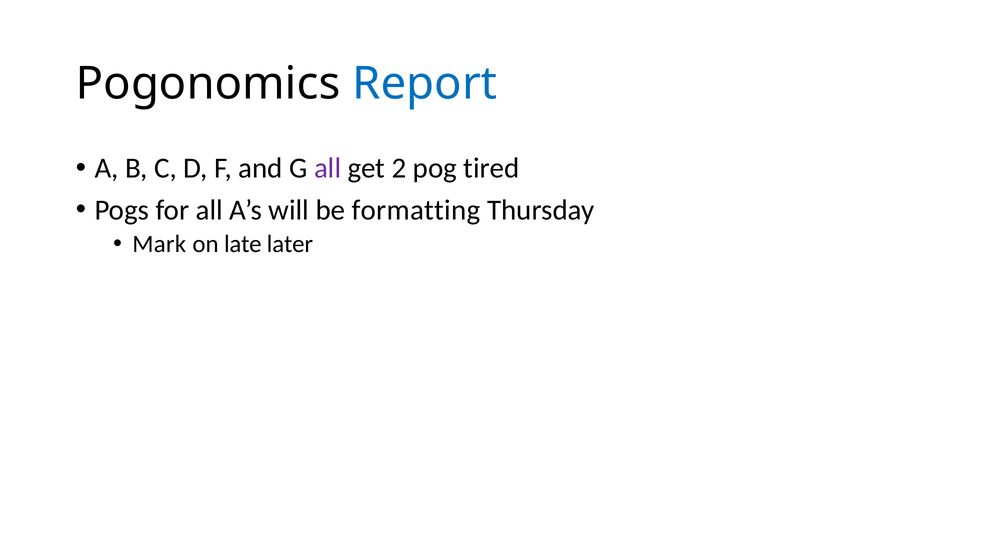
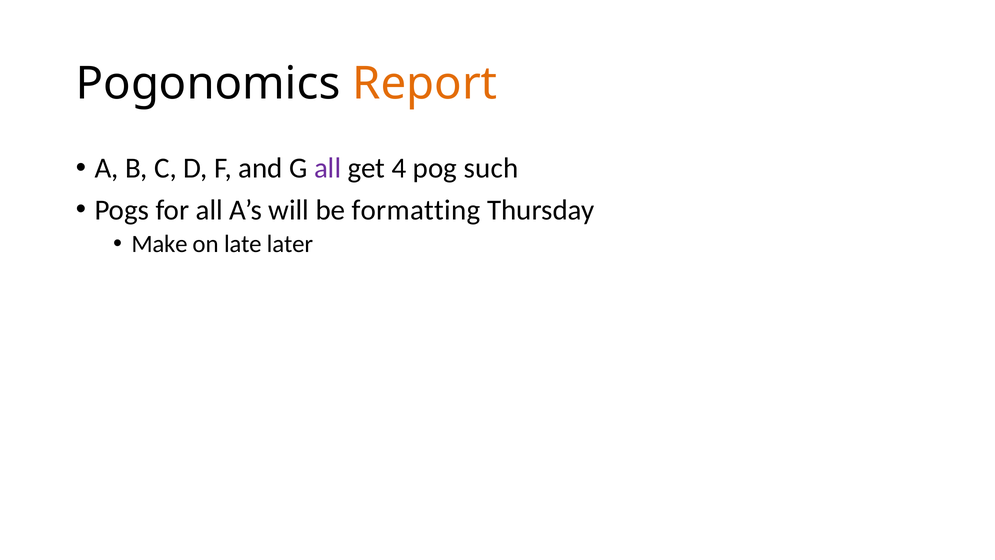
Report colour: blue -> orange (425, 84)
2: 2 -> 4 (399, 168)
tired: tired -> such (491, 168)
Mark: Mark -> Make (159, 244)
